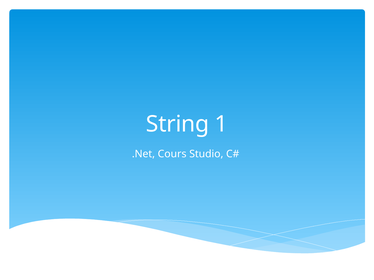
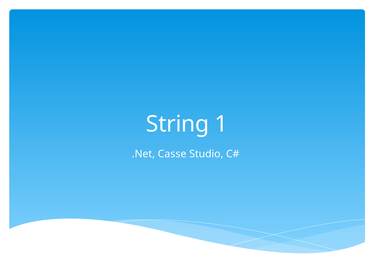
Cours: Cours -> Casse (172, 154)
